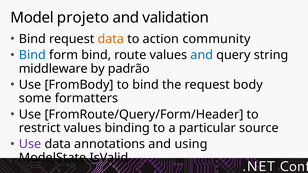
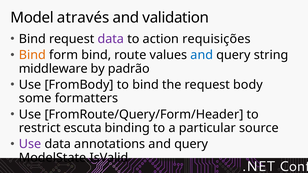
projeto: projeto -> através (83, 18)
data colour: orange -> purple (111, 39)
community: community -> requisições (216, 39)
Bind colour: blue -> orange (32, 55)
restrict values: values -> escuta (83, 128)
annotations and using: using -> query (191, 144)
